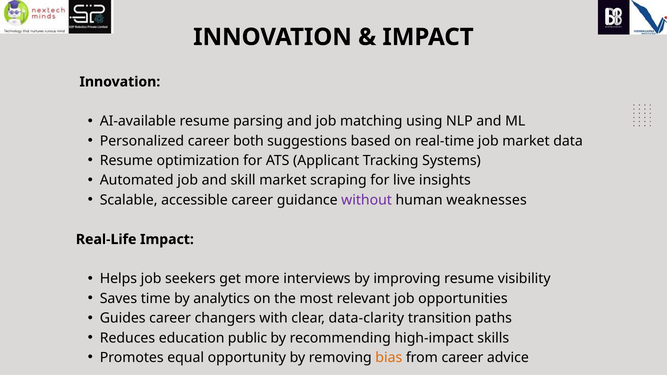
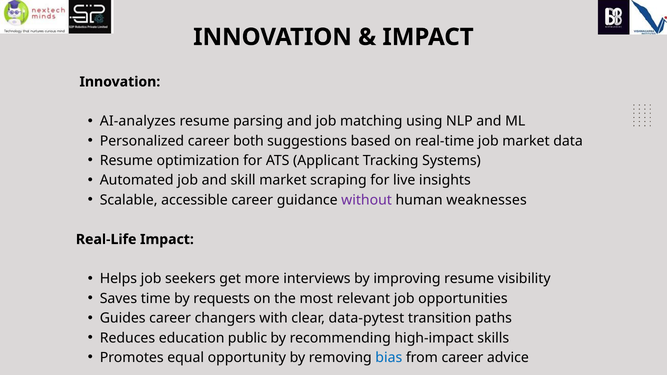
AI-available: AI-available -> AI-analyzes (138, 121)
analytics: analytics -> requests (222, 299)
data-clarity: data-clarity -> data-pytest (366, 318)
bias colour: orange -> blue (389, 358)
